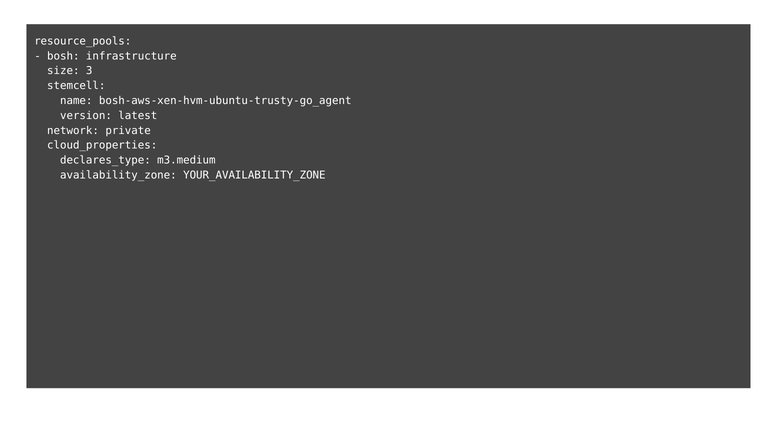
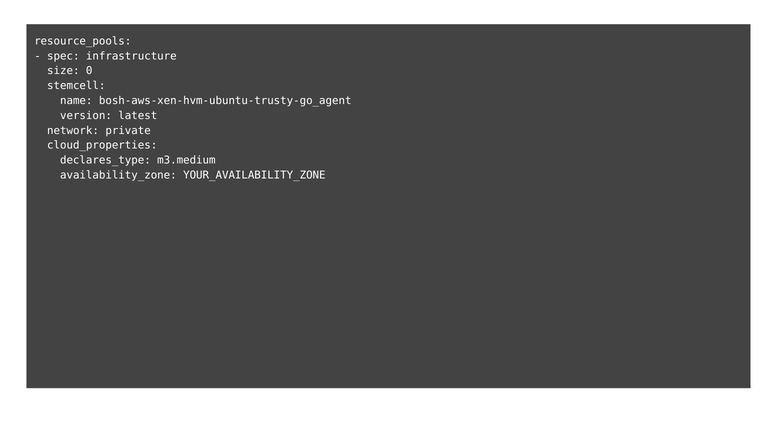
bosh: bosh -> spec (63, 56)
3: 3 -> 0 (89, 71)
